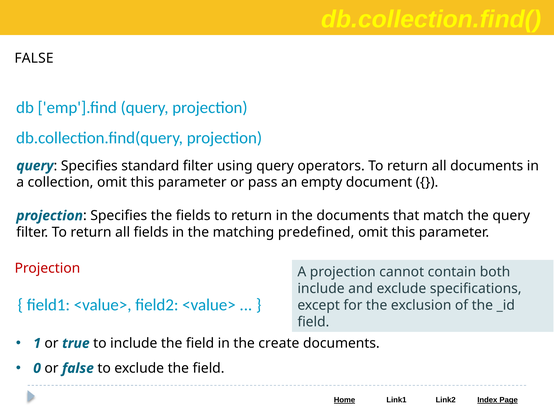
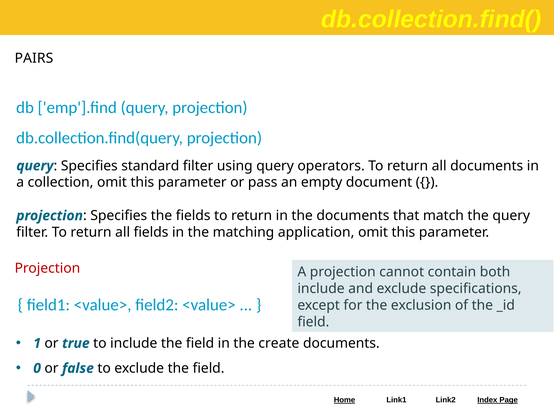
FALSE: FALSE -> PAIRS (34, 58)
predefined: predefined -> application (316, 232)
